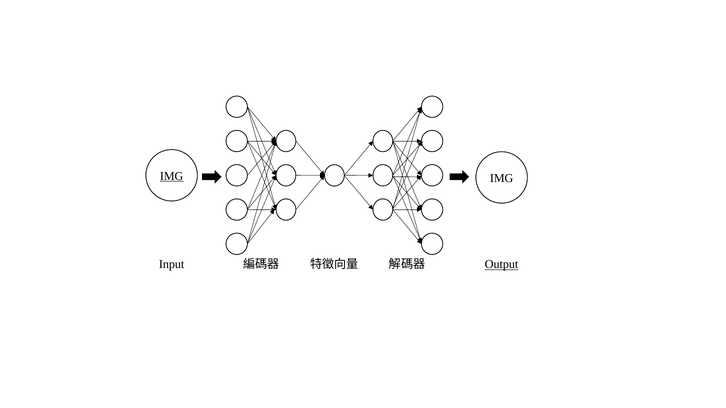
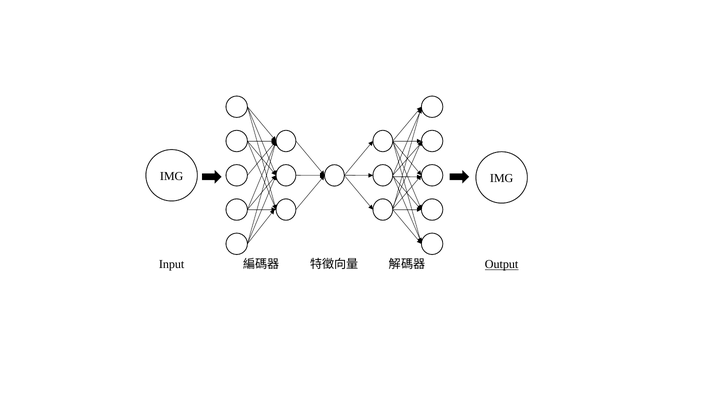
IMG underline: present -> none (172, 176)
